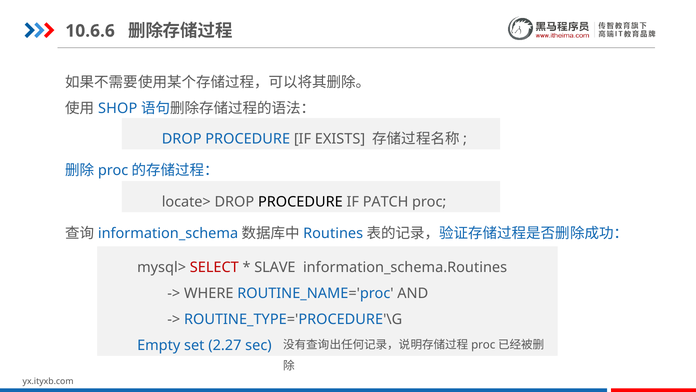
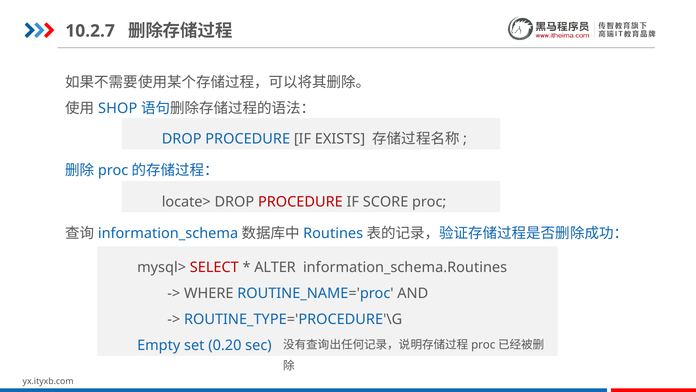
10.6.6: 10.6.6 -> 10.2.7 (90, 31)
PROCEDURE colour: black -> red (300, 202)
PATCH: PATCH -> SCORE (386, 202)
SLAVE: SLAVE -> ALTER (275, 267)
2.27: 2.27 -> 0.20 (225, 345)
